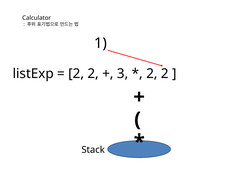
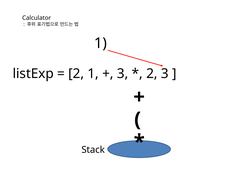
2: 2 -> 1 (93, 74)
2: 2 -> 3 (165, 74)
